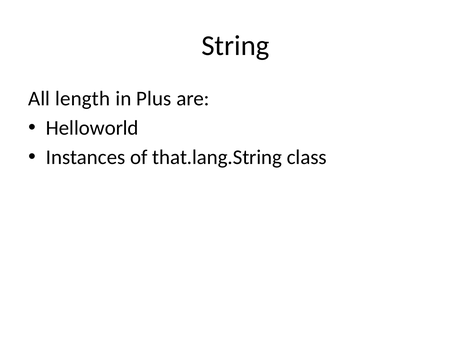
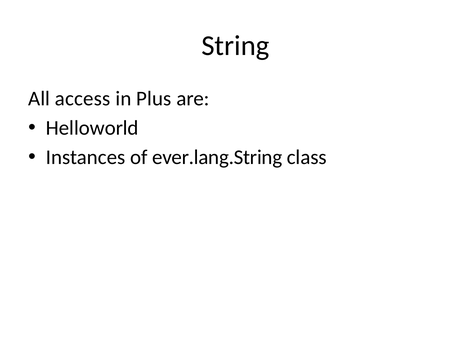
length: length -> access (83, 99)
that.lang.String: that.lang.String -> ever.lang.String (217, 157)
